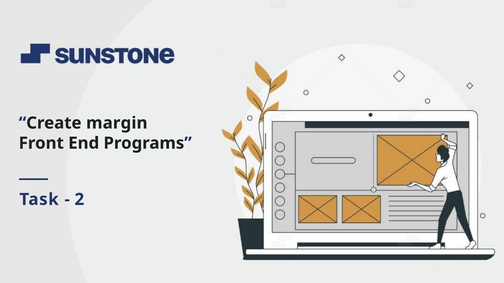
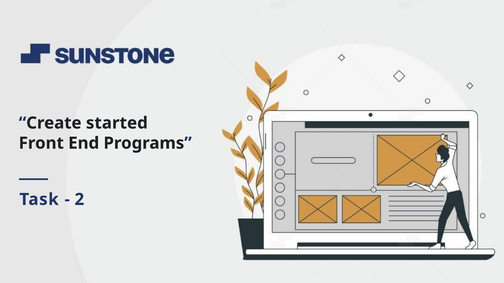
margin: margin -> started (117, 123)
